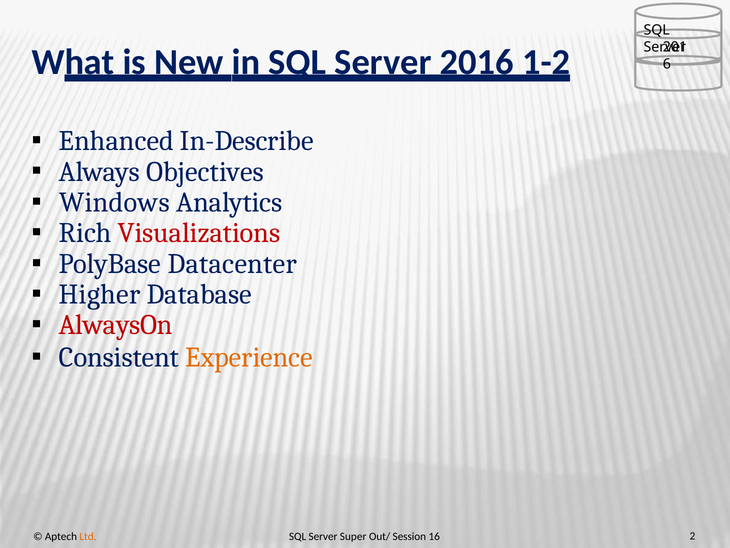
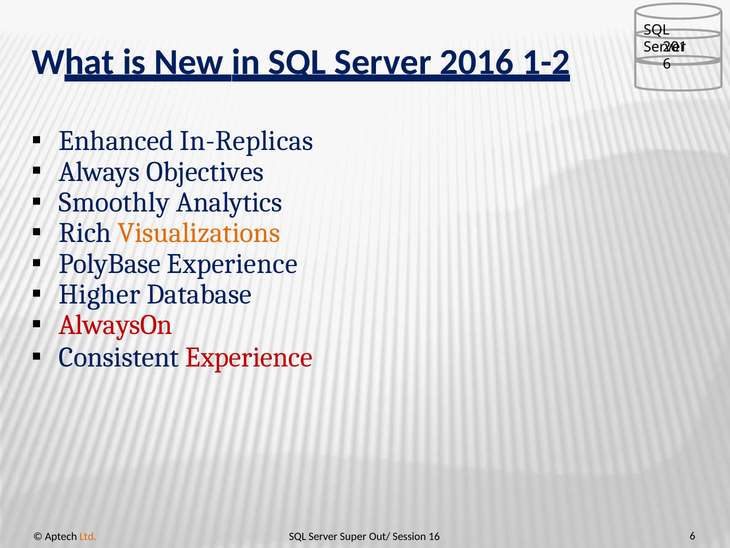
In-Describe: In-Describe -> In-Replicas (247, 141)
Windows: Windows -> Smoothly (114, 202)
Visualizations colour: red -> orange (199, 233)
PolyBase Datacenter: Datacenter -> Experience (232, 263)
Experience colour: orange -> red (249, 357)
16 2: 2 -> 6 (692, 536)
